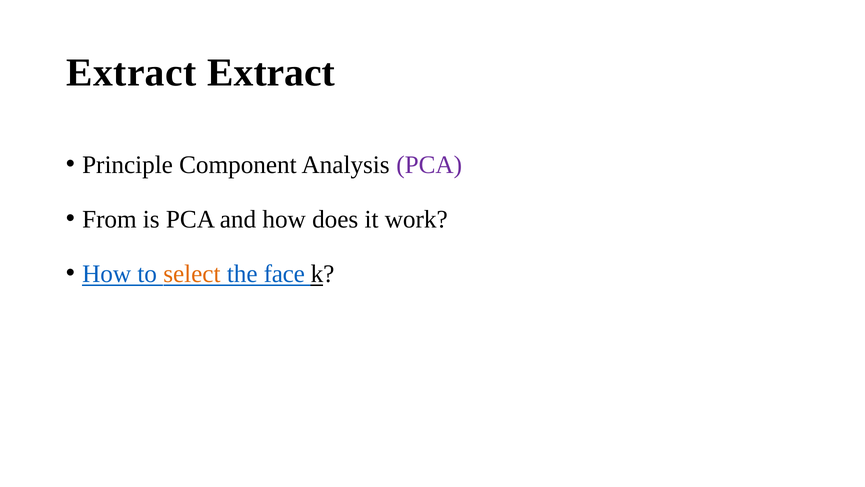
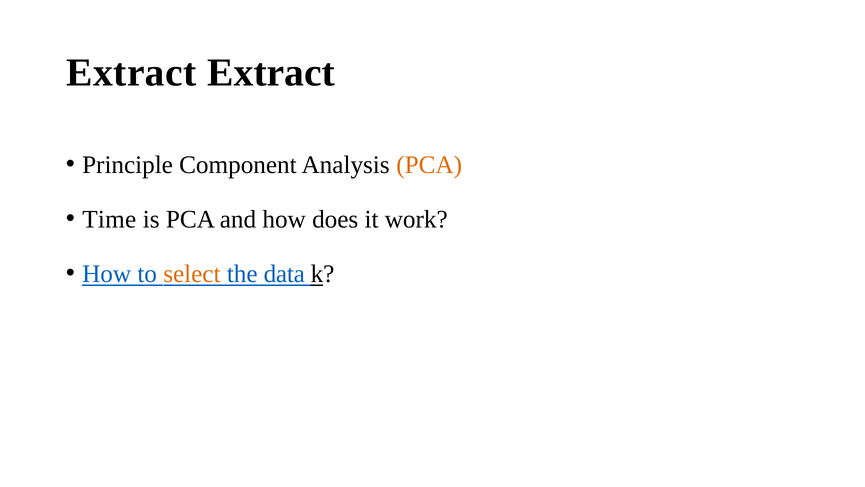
PCA colour: purple -> orange (429, 165)
From: From -> Time (109, 219)
face: face -> data (284, 274)
